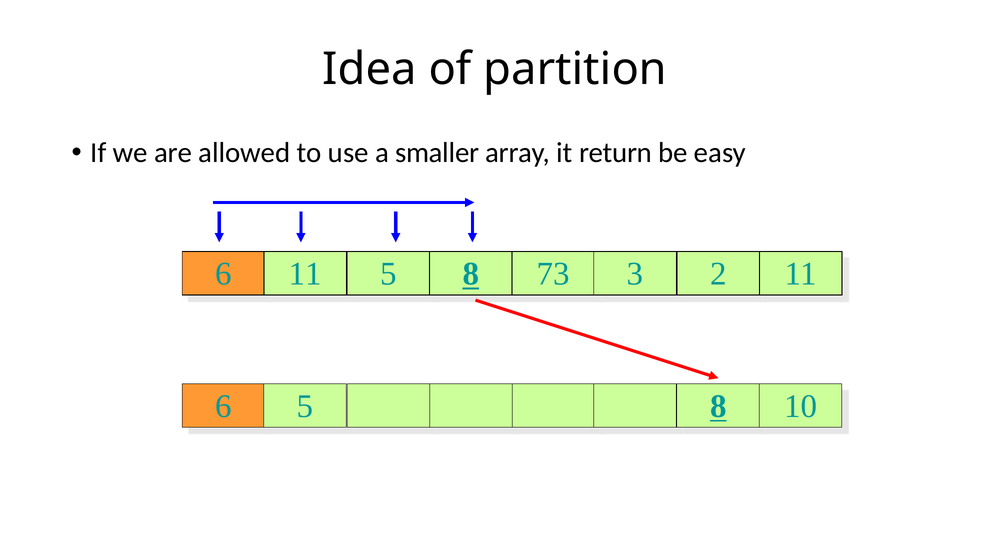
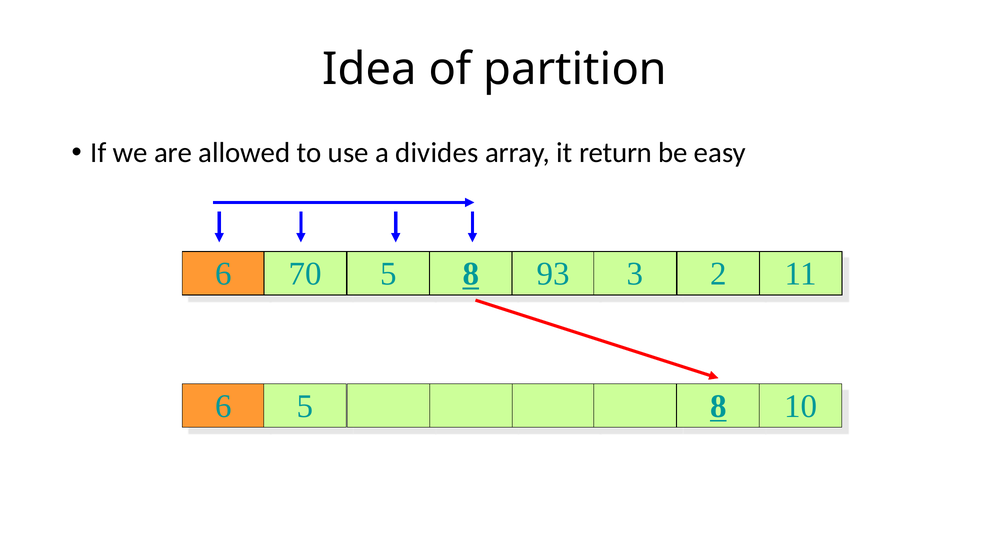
smaller: smaller -> divides (437, 153)
6 11: 11 -> 70 (305, 274)
73: 73 -> 93 (553, 274)
